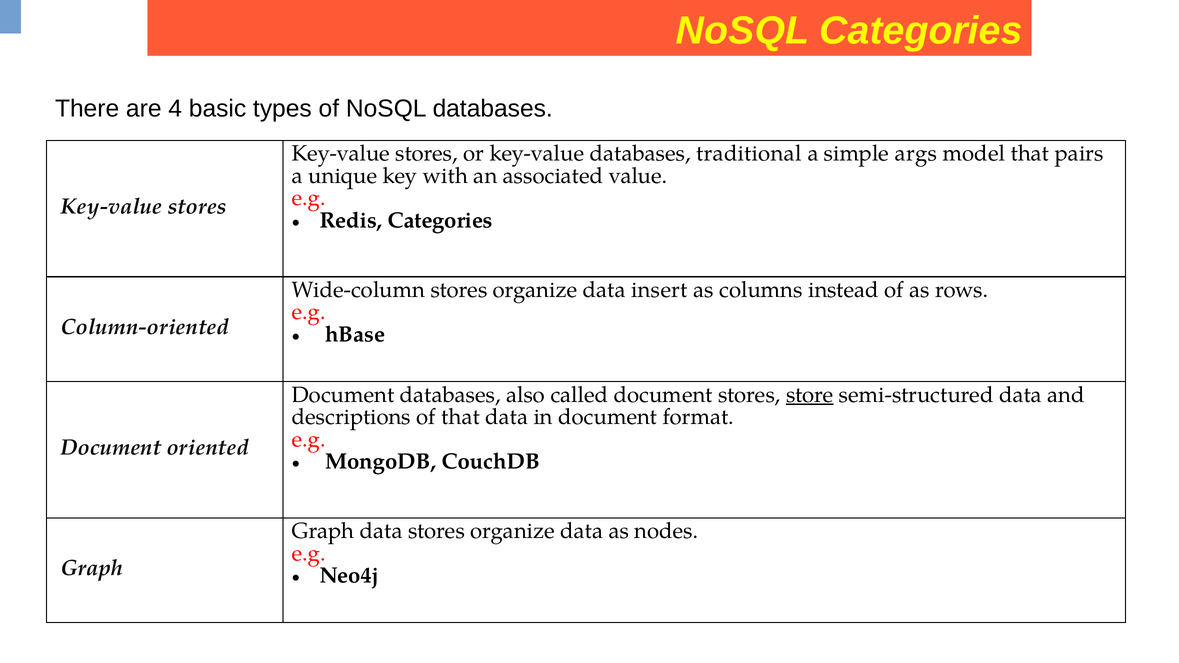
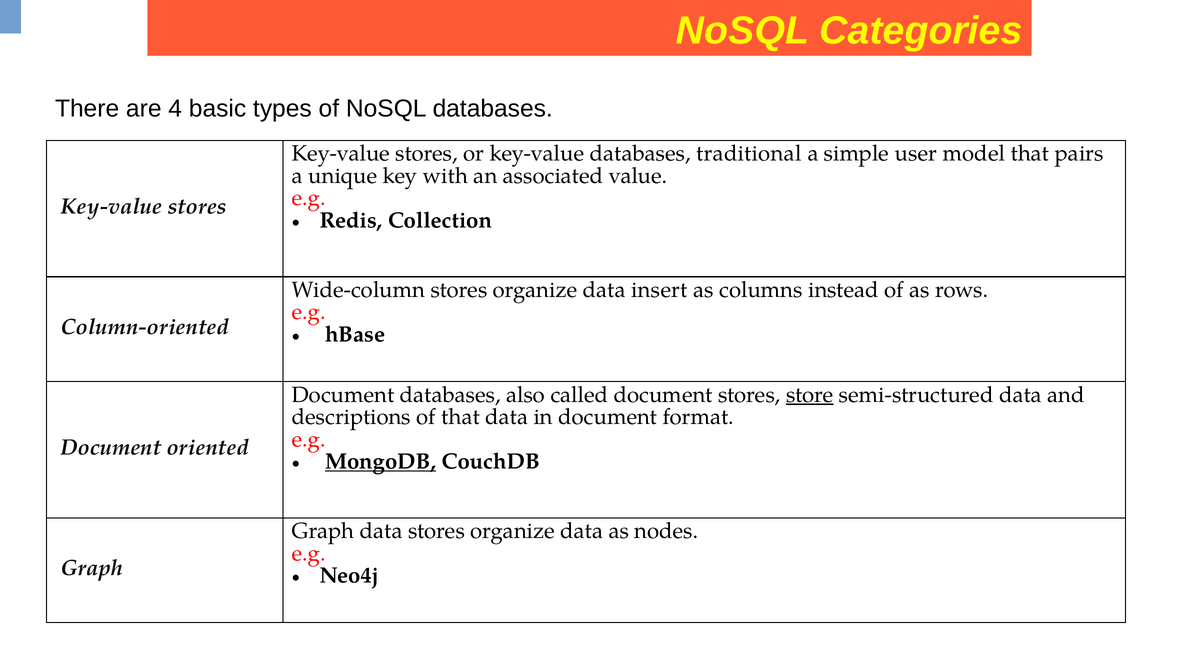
args: args -> user (916, 154)
Redis Categories: Categories -> Collection (440, 220)
MongoDB underline: none -> present (381, 462)
